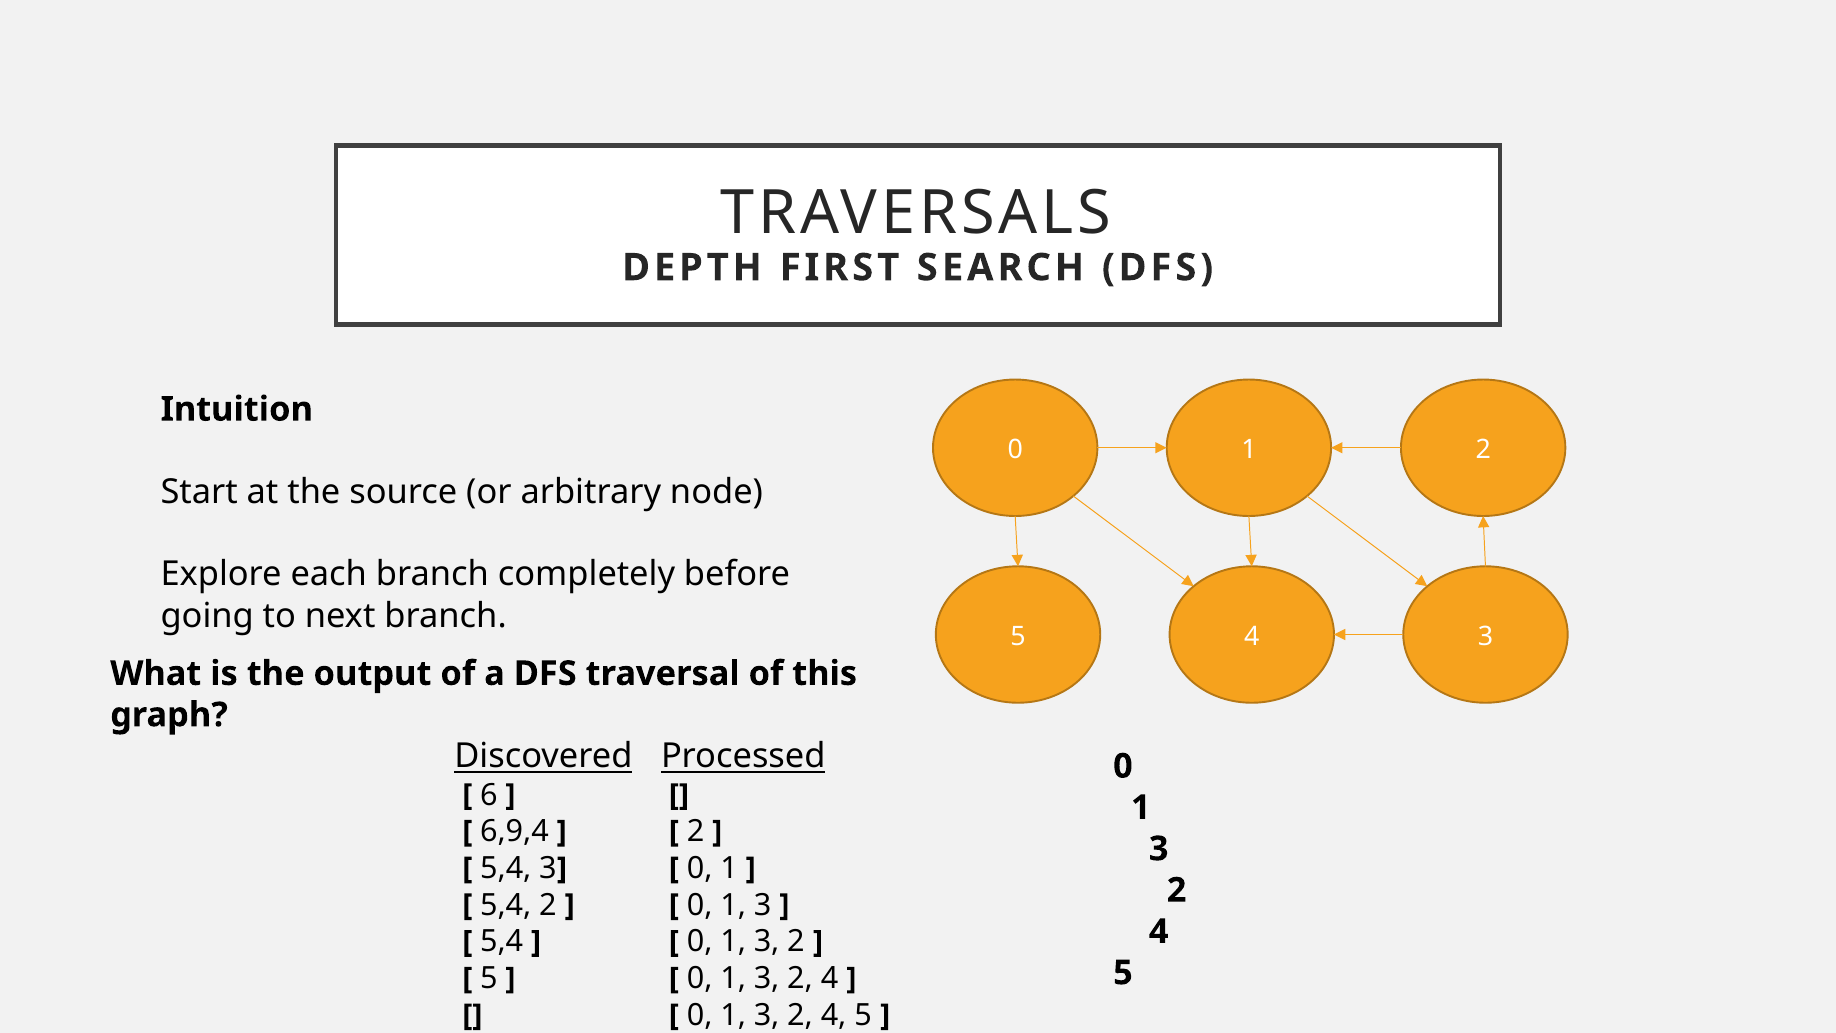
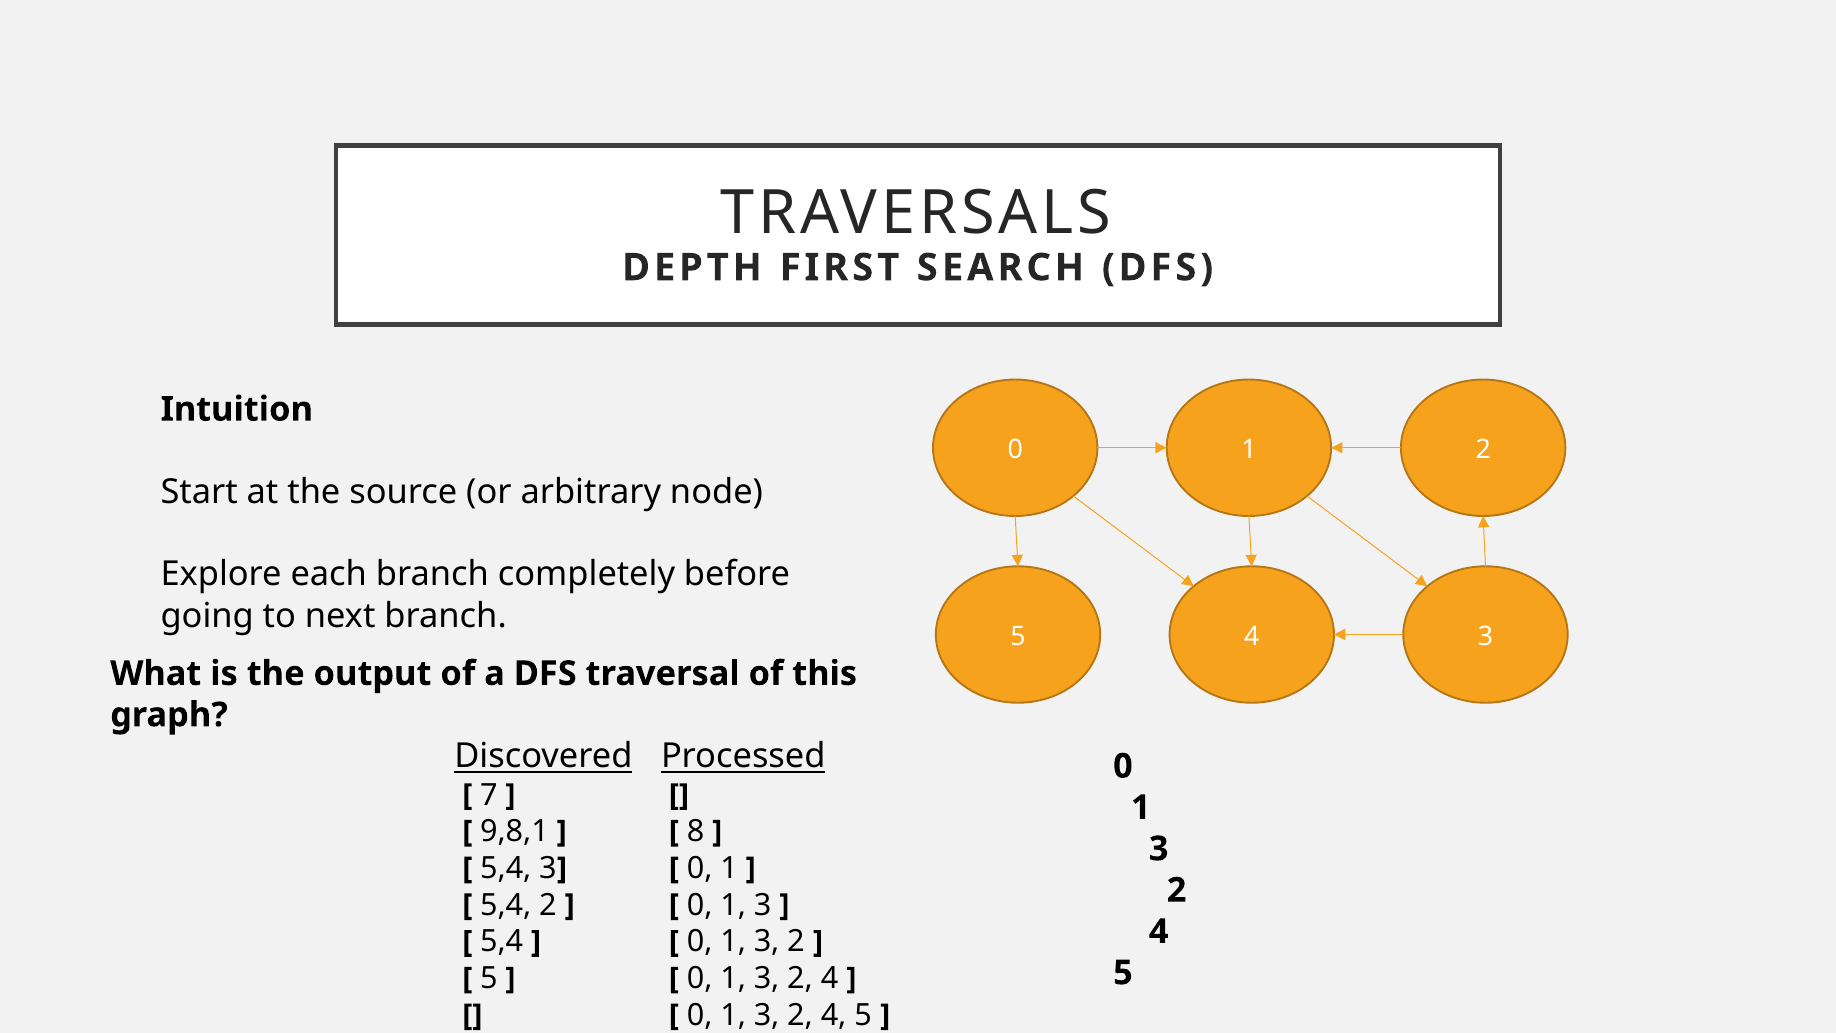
6: 6 -> 7 (489, 795)
6,9,4: 6,9,4 -> 9,8,1 (514, 831)
2: 2 -> 8 (696, 831)
